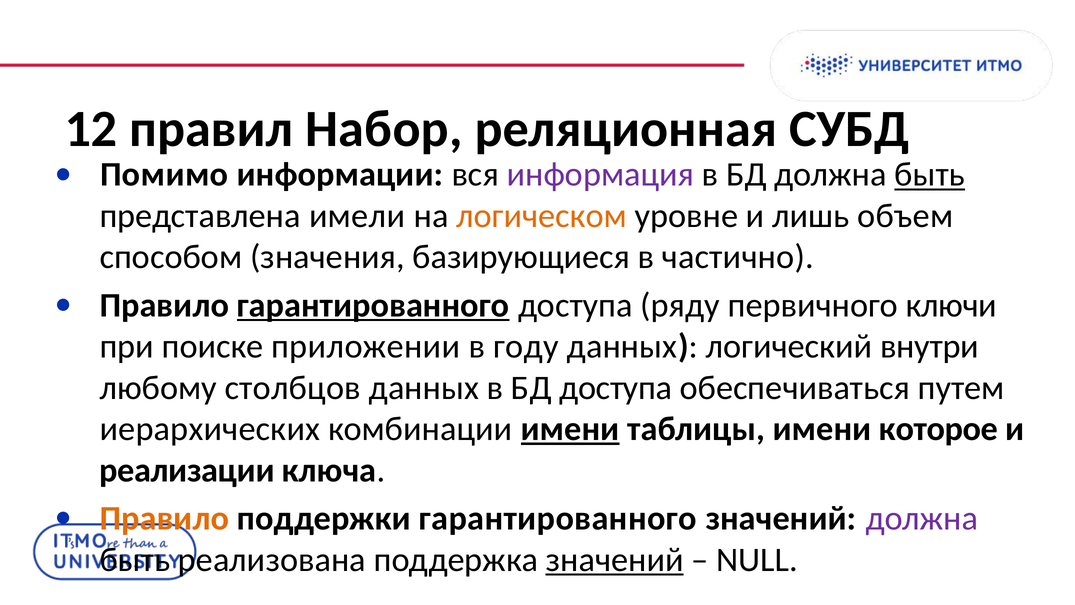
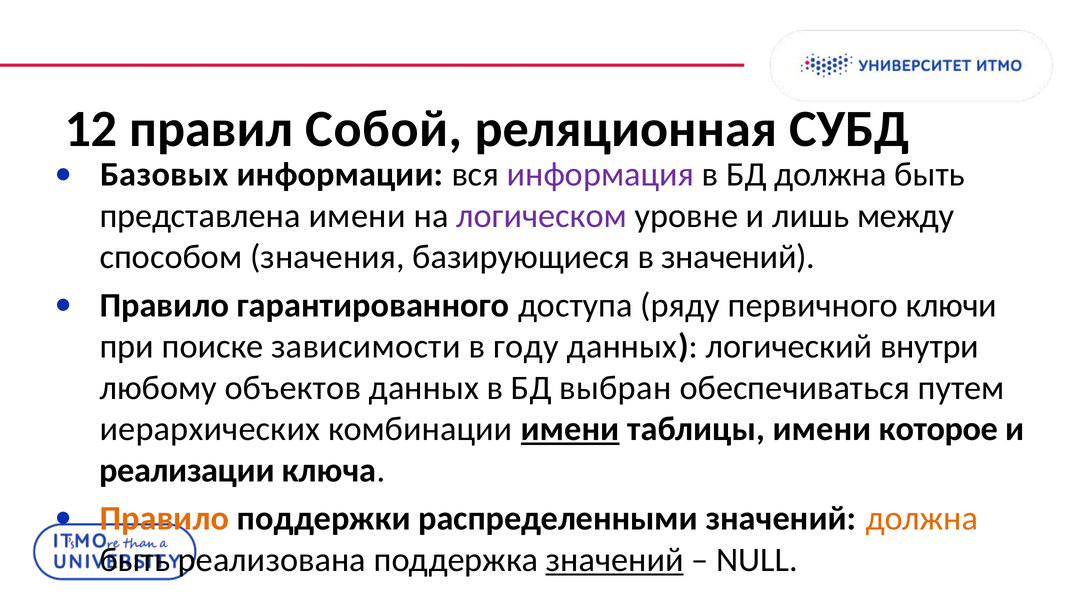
Набор: Набор -> Собой (384, 129)
Помимо: Помимо -> Базовых (164, 175)
быть underline: present -> none (930, 175)
представлена имели: имели -> имени (357, 216)
логическом colour: orange -> purple (542, 216)
объем: объем -> между (906, 216)
в частично: частично -> значений (738, 257)
гарантированного underline: present -> none (373, 305)
приложении: приложении -> зависимости (366, 346)
столбцов: столбцов -> объектов (293, 388)
БД доступа: доступа -> выбран (615, 388)
поддержки гарантированного: гарантированного -> распределенными (558, 518)
должна colour: purple -> orange (922, 518)
